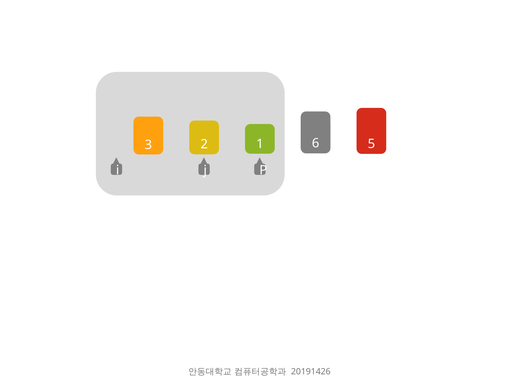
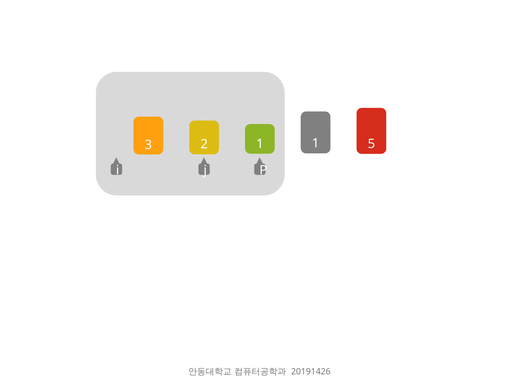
3 6: 6 -> 1 (316, 143)
